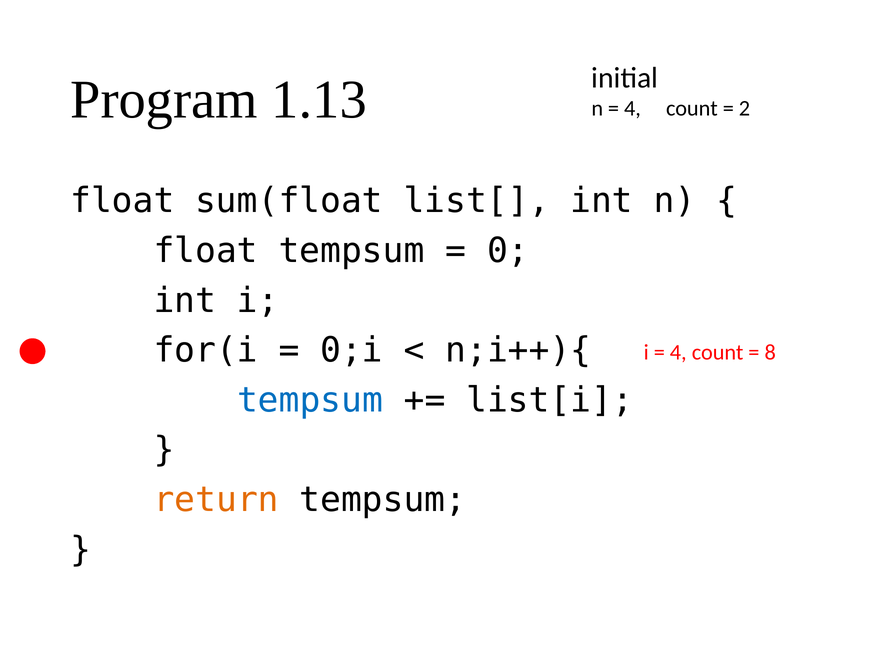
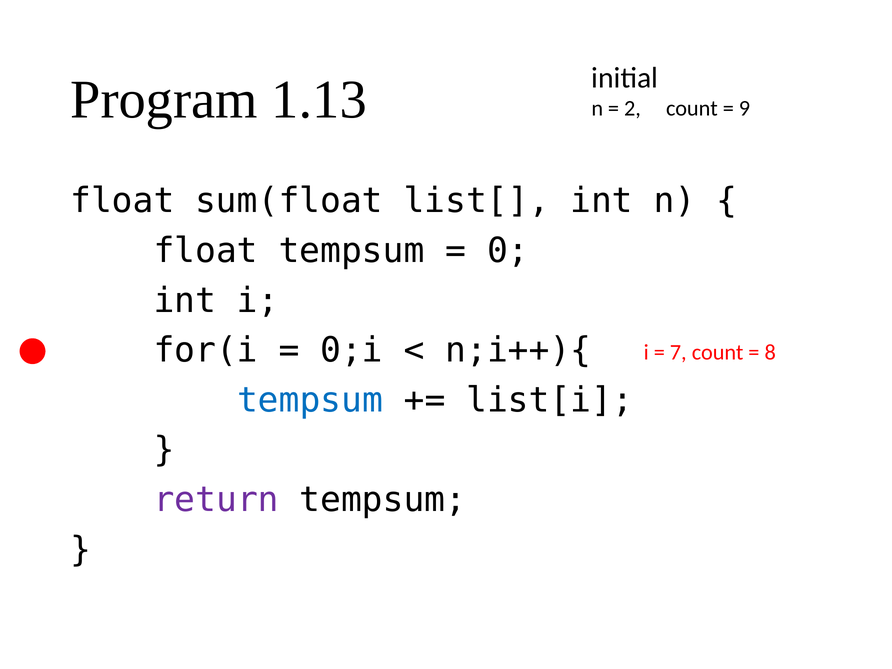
4: 4 -> 2 (632, 109)
2: 2 -> 9 (744, 109)
4: 4 -> 7 (678, 352)
return colour: orange -> purple (216, 500)
